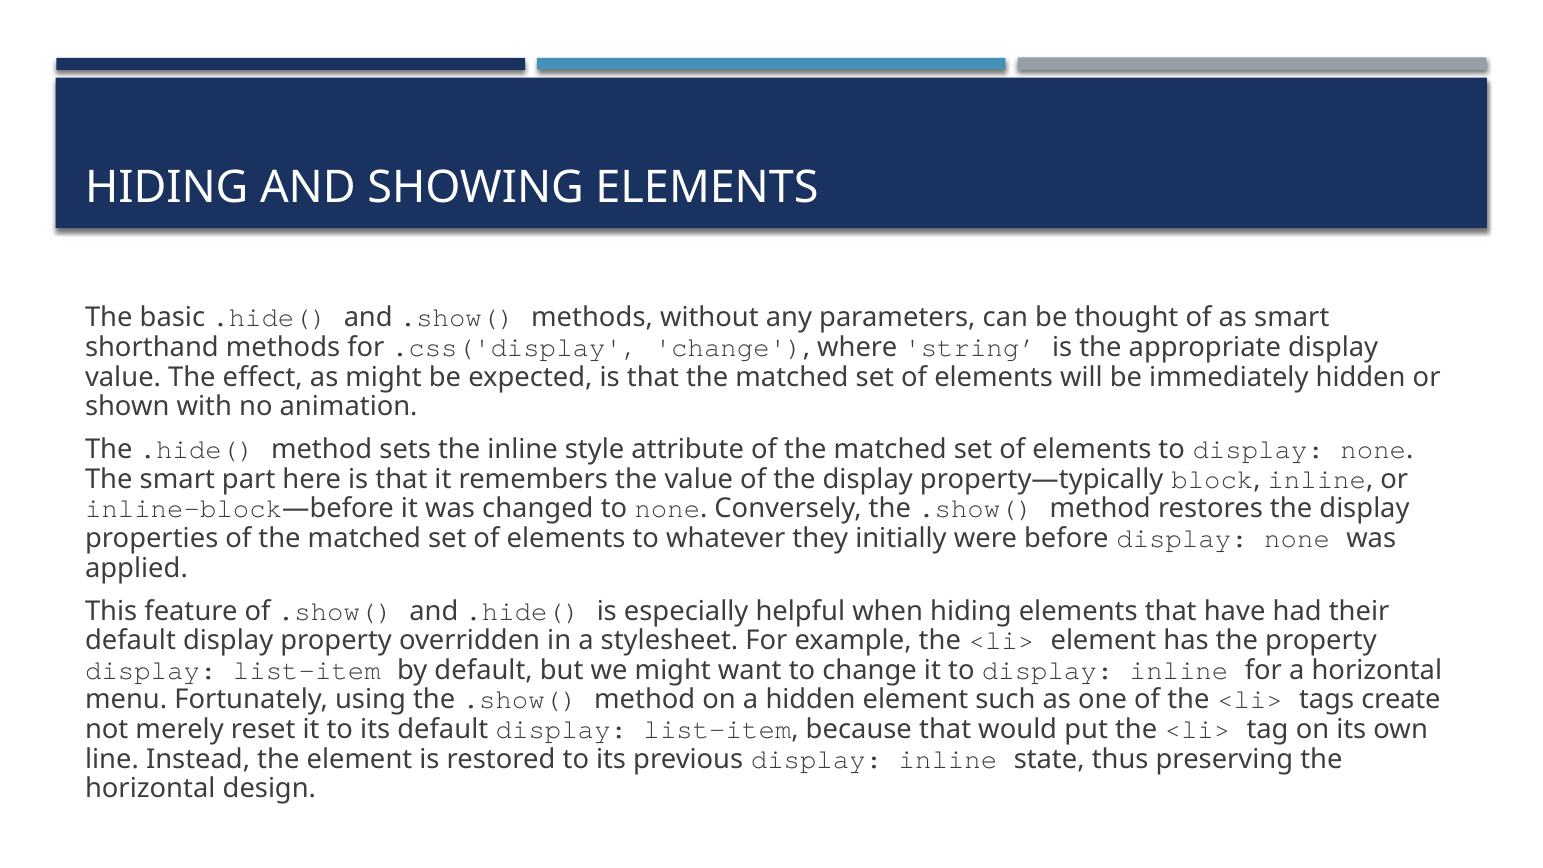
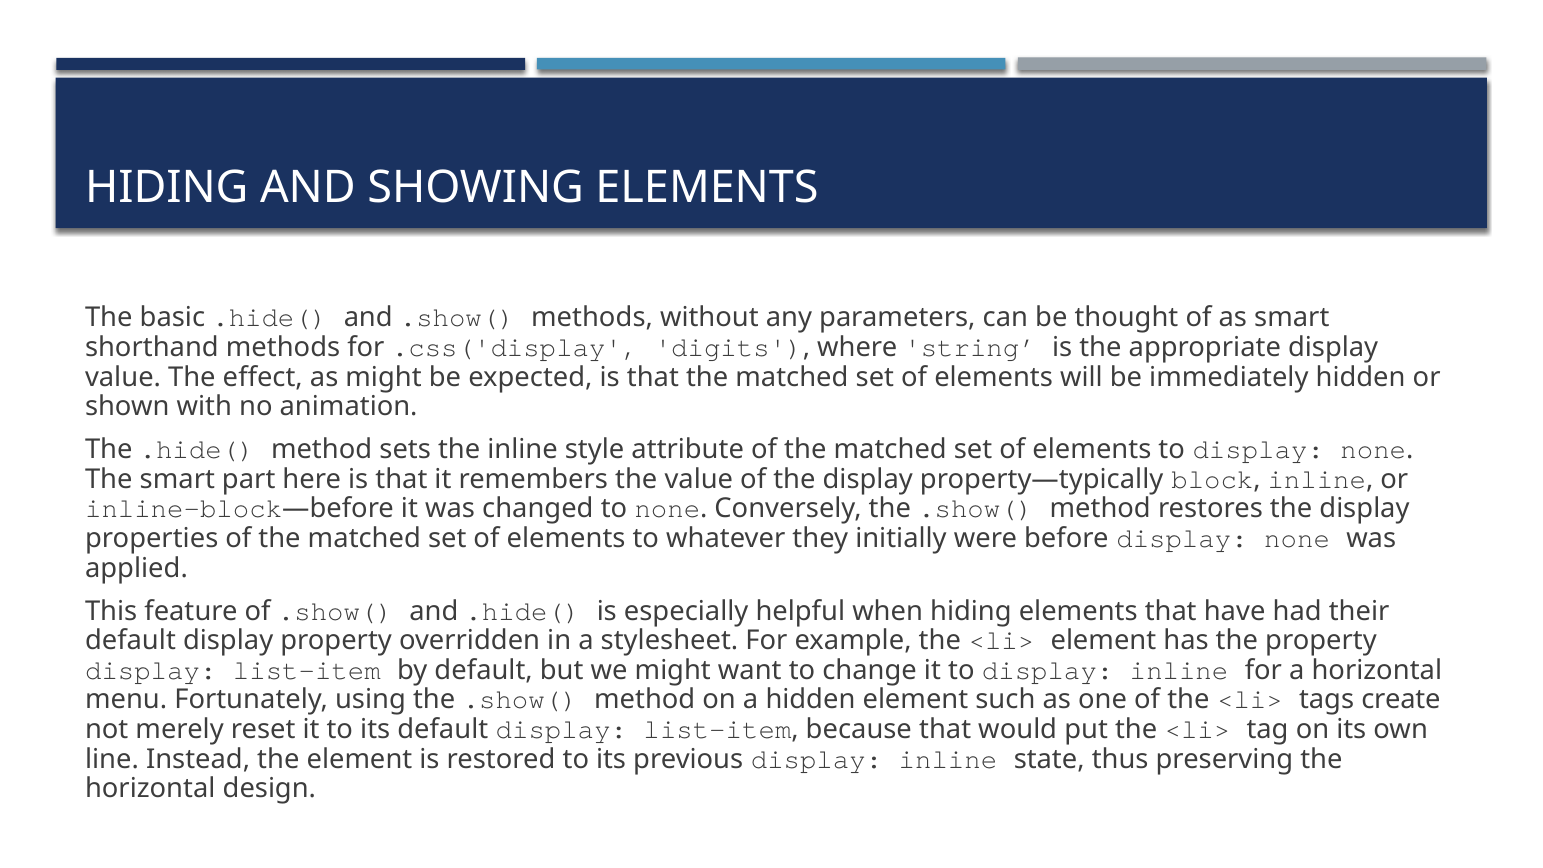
.css('display change: change -> digits (729, 347)
